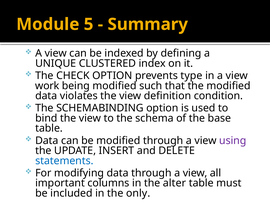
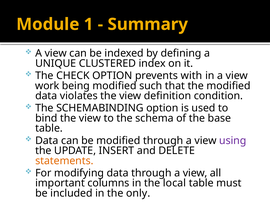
5: 5 -> 1 (89, 24)
type: type -> with (192, 75)
statements colour: blue -> orange (64, 160)
alter: alter -> local (175, 183)
